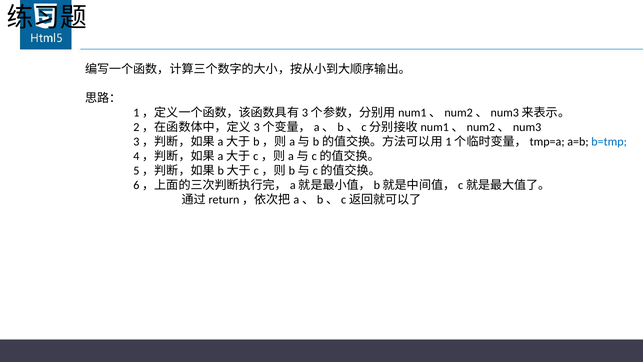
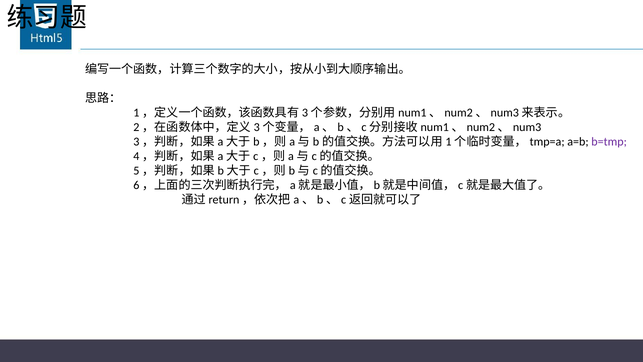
b=tmp colour: blue -> purple (609, 142)
